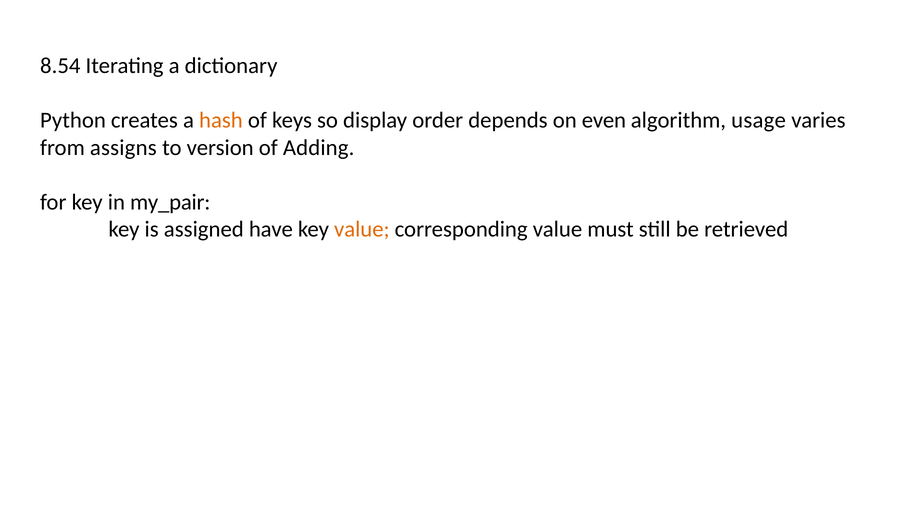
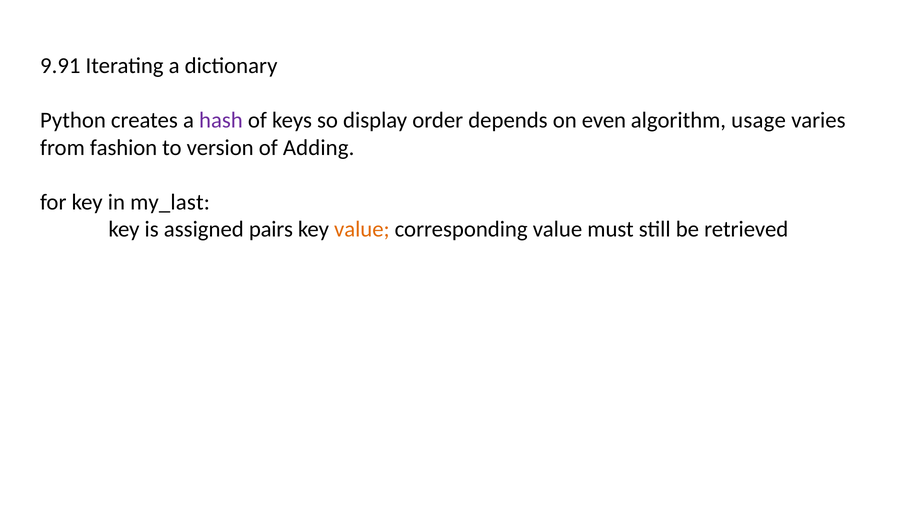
8.54: 8.54 -> 9.91 (60, 66)
hash colour: orange -> purple (221, 120)
assigns: assigns -> fashion (123, 148)
my_pair: my_pair -> my_last (170, 202)
have: have -> pairs (271, 230)
